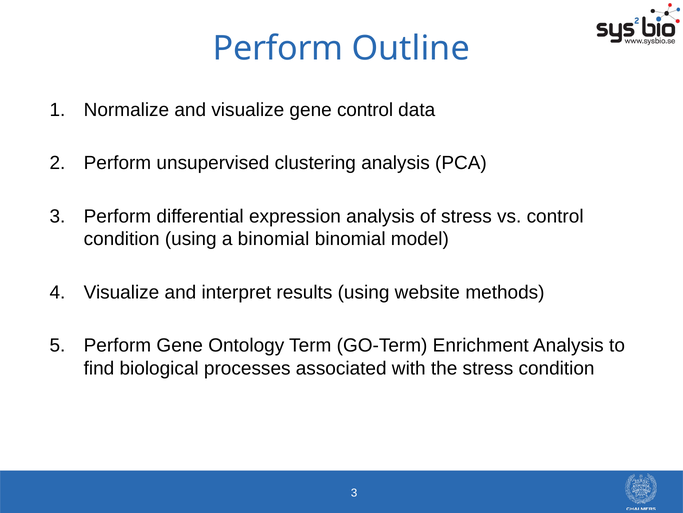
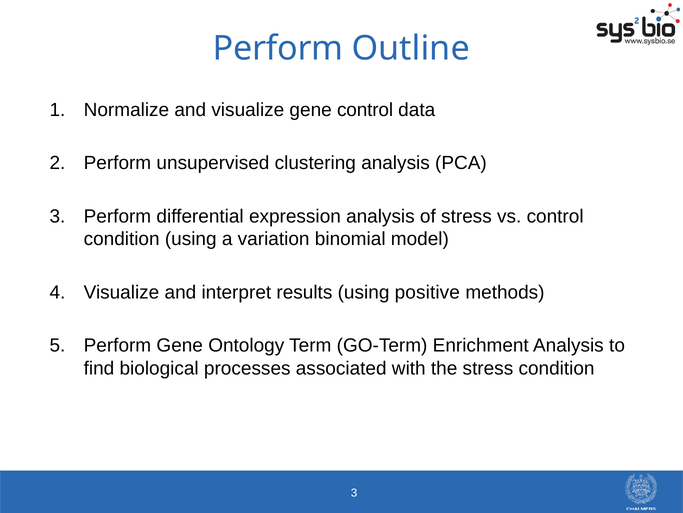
a binomial: binomial -> variation (274, 239)
website: website -> positive (427, 292)
